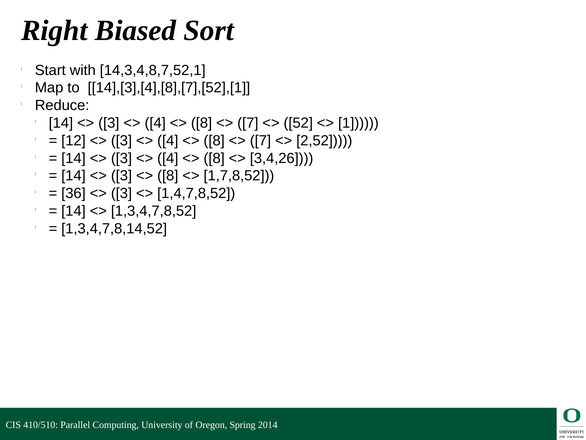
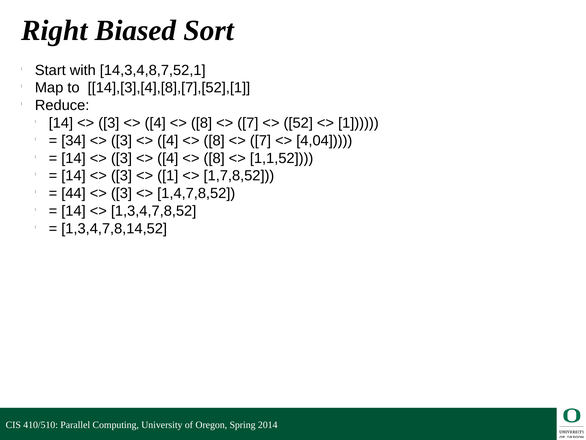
12: 12 -> 34 (73, 140)
2,52: 2,52 -> 4,04 (324, 140)
3,4,26: 3,4,26 -> 1,1,52 (282, 158)
8: 8 -> 1 (168, 176)
36: 36 -> 44 (73, 193)
